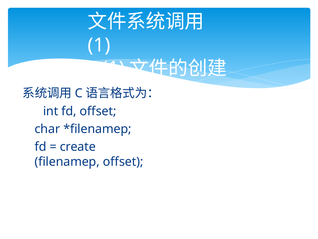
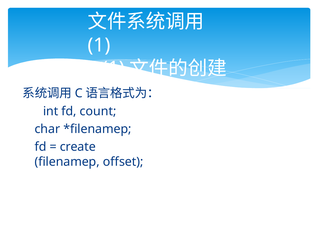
fd offset: offset -> count (98, 111)
